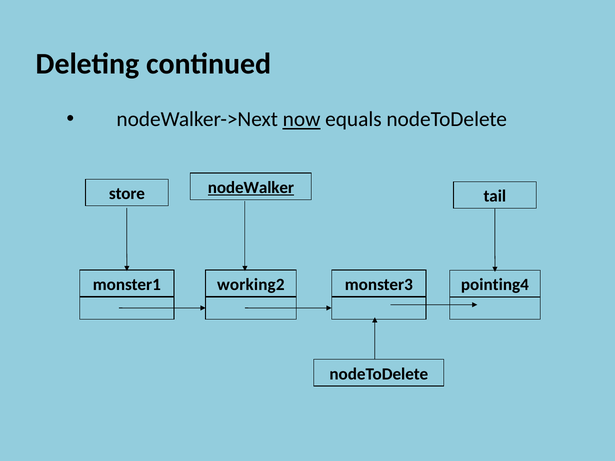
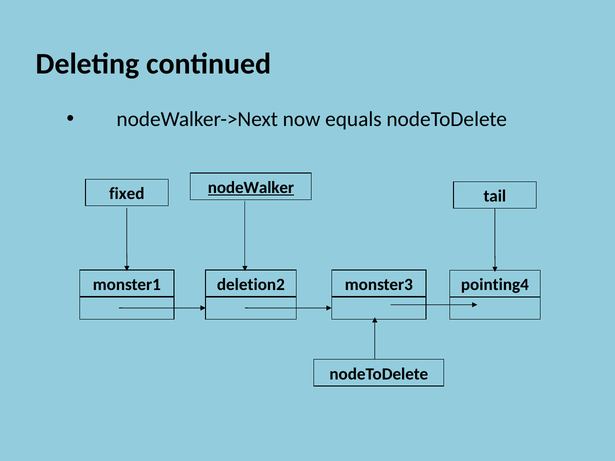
now underline: present -> none (302, 120)
store: store -> fixed (127, 194)
working2: working2 -> deletion2 (251, 285)
